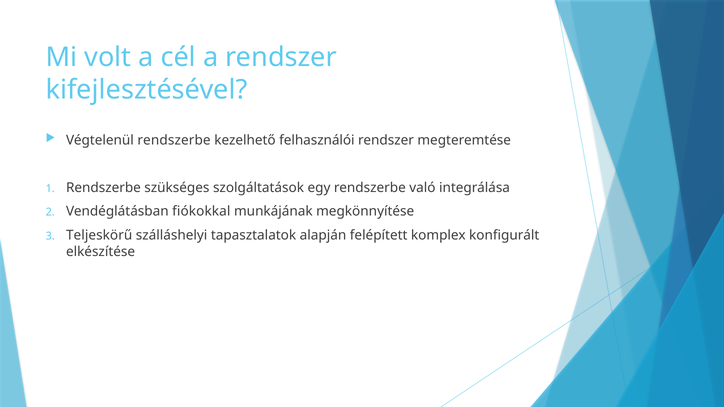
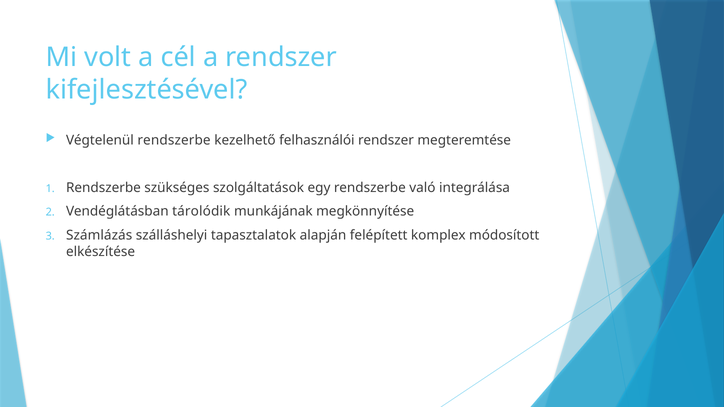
fiókokkal: fiókokkal -> tárolódik (201, 212)
Teljeskörű: Teljeskörű -> Számlázás (99, 235)
konfigurált: konfigurált -> módosított (504, 235)
